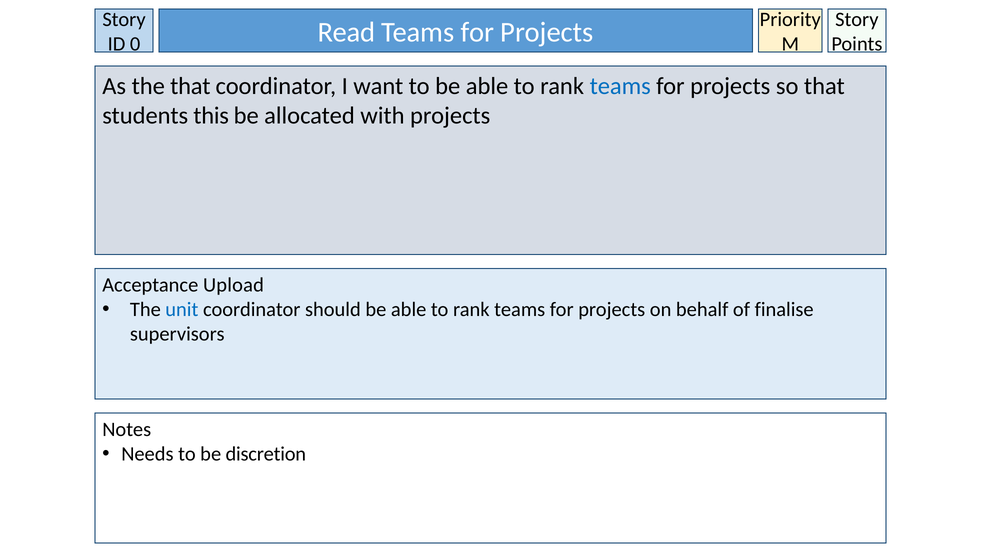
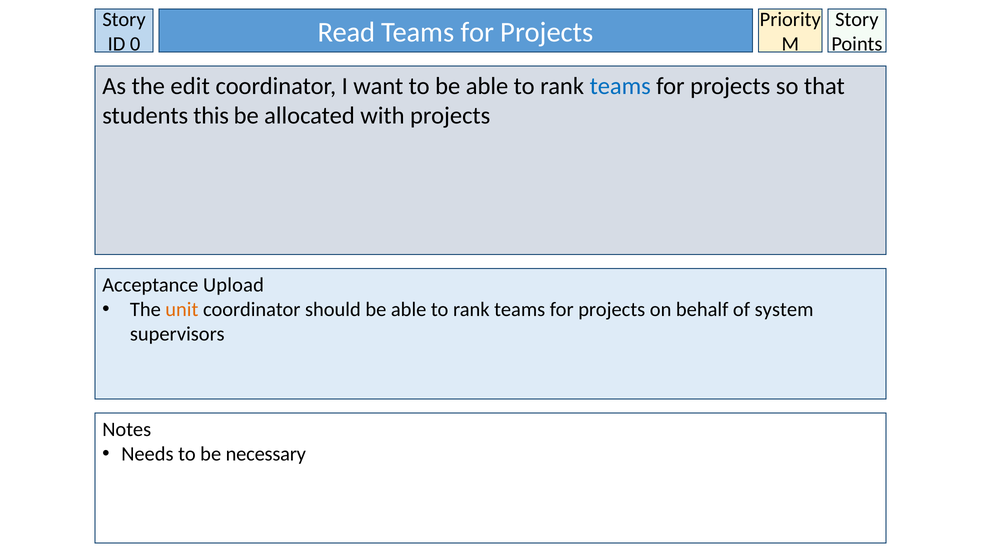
the that: that -> edit (190, 86)
unit colour: blue -> orange (182, 309)
finalise: finalise -> system (784, 309)
discretion: discretion -> necessary (266, 454)
